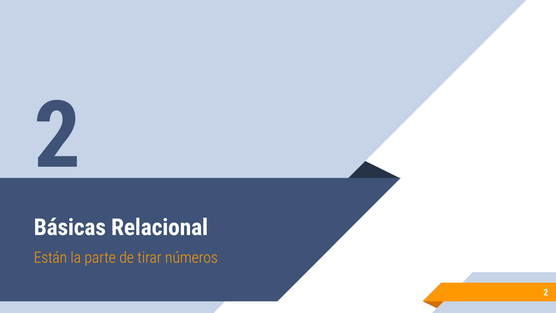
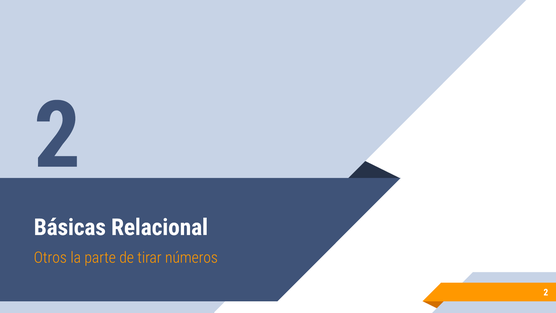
Están: Están -> Otros (50, 258)
